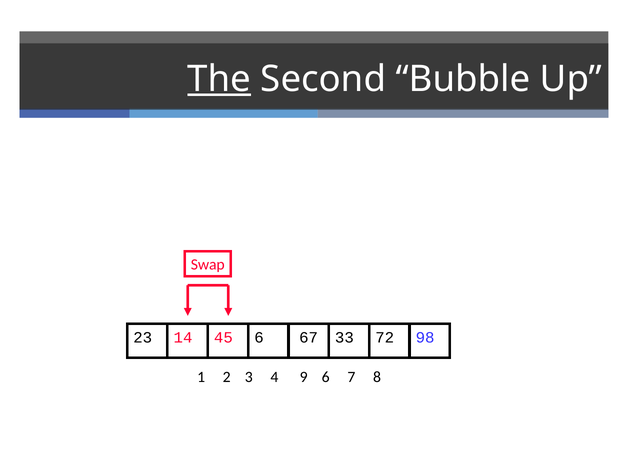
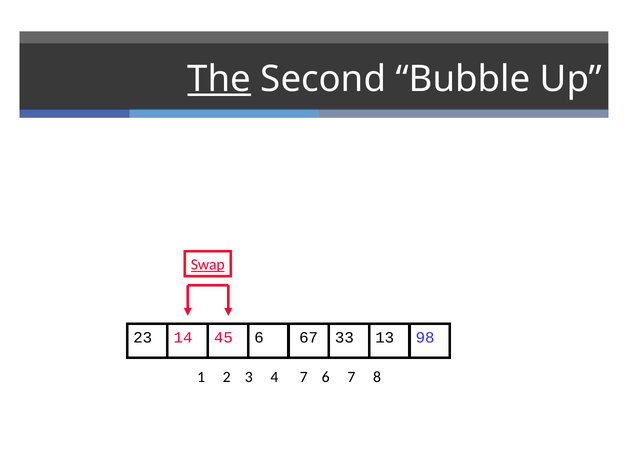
Swap underline: none -> present (208, 265)
72: 72 -> 13 (385, 337)
4 9: 9 -> 7 (304, 377)
